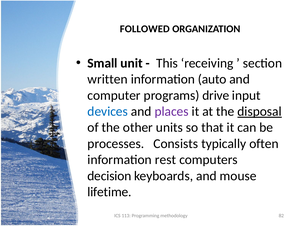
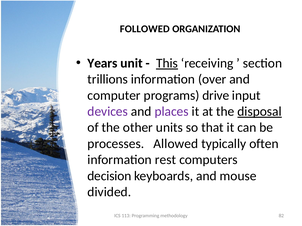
Small: Small -> Years (102, 63)
This underline: none -> present (167, 63)
written: written -> trillions (108, 79)
auto: auto -> over (212, 79)
devices colour: blue -> purple (108, 112)
Consists: Consists -> Allowed (176, 144)
lifetime: lifetime -> divided (109, 192)
